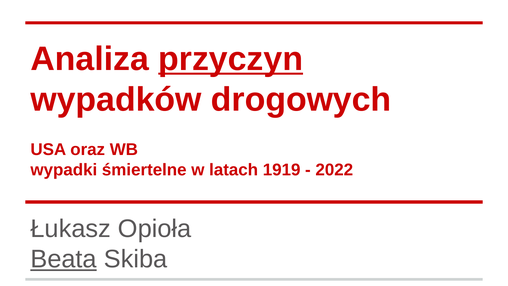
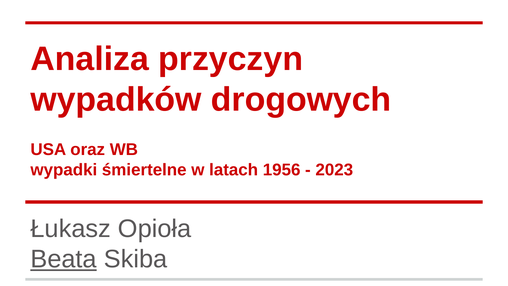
przyczyn underline: present -> none (231, 59)
1919: 1919 -> 1956 (282, 170)
2022: 2022 -> 2023 (334, 170)
